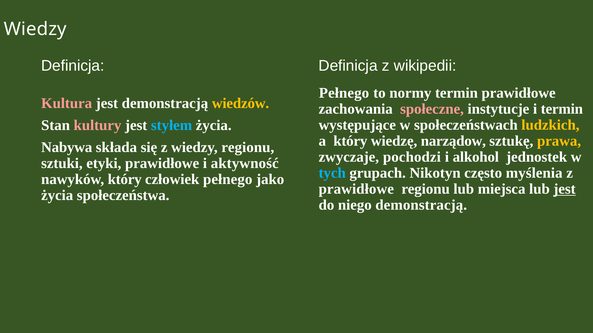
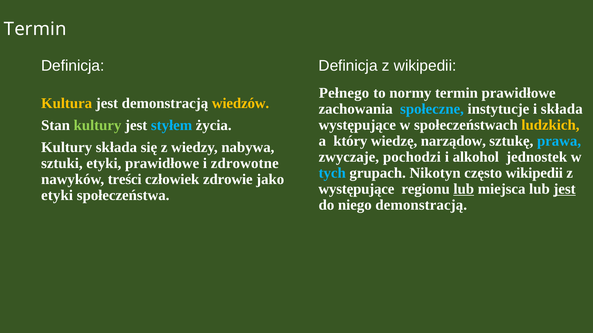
Wiedzy: Wiedzy -> Termin (35, 29)
Kultura colour: pink -> yellow (67, 103)
społeczne colour: pink -> light blue (432, 109)
i termin: termin -> składa (562, 109)
kultury colour: pink -> light green (98, 125)
prawa colour: yellow -> light blue (559, 141)
Nabywa: Nabywa -> Kultury (67, 148)
wiedzy regionu: regionu -> nabywa (248, 148)
aktywność: aktywność -> zdrowotne (245, 164)
często myślenia: myślenia -> wikipedii (534, 173)
nawyków który: który -> treści (125, 180)
człowiek pełnego: pełnego -> zdrowie (228, 180)
prawidłowe: prawidłowe -> występujące (356, 189)
lub underline: none -> present (464, 189)
życia: życia -> etyki (57, 196)
